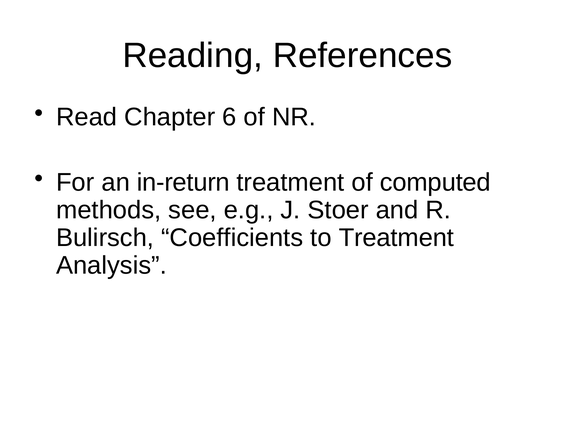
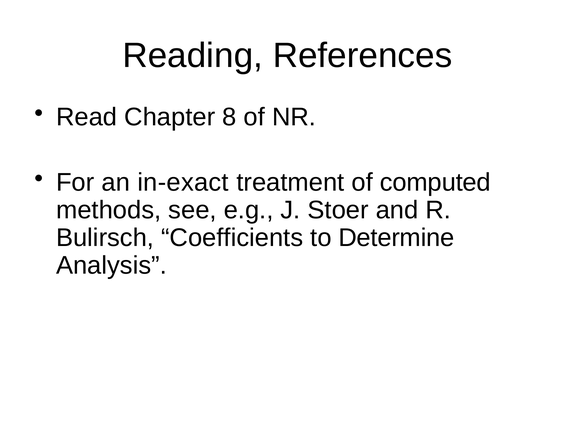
6: 6 -> 8 (229, 117)
in-return: in-return -> in-exact (183, 183)
to Treatment: Treatment -> Determine (396, 238)
